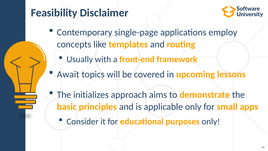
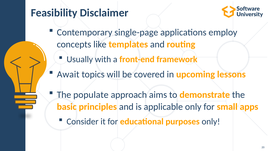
initializes: initializes -> populate (91, 95)
